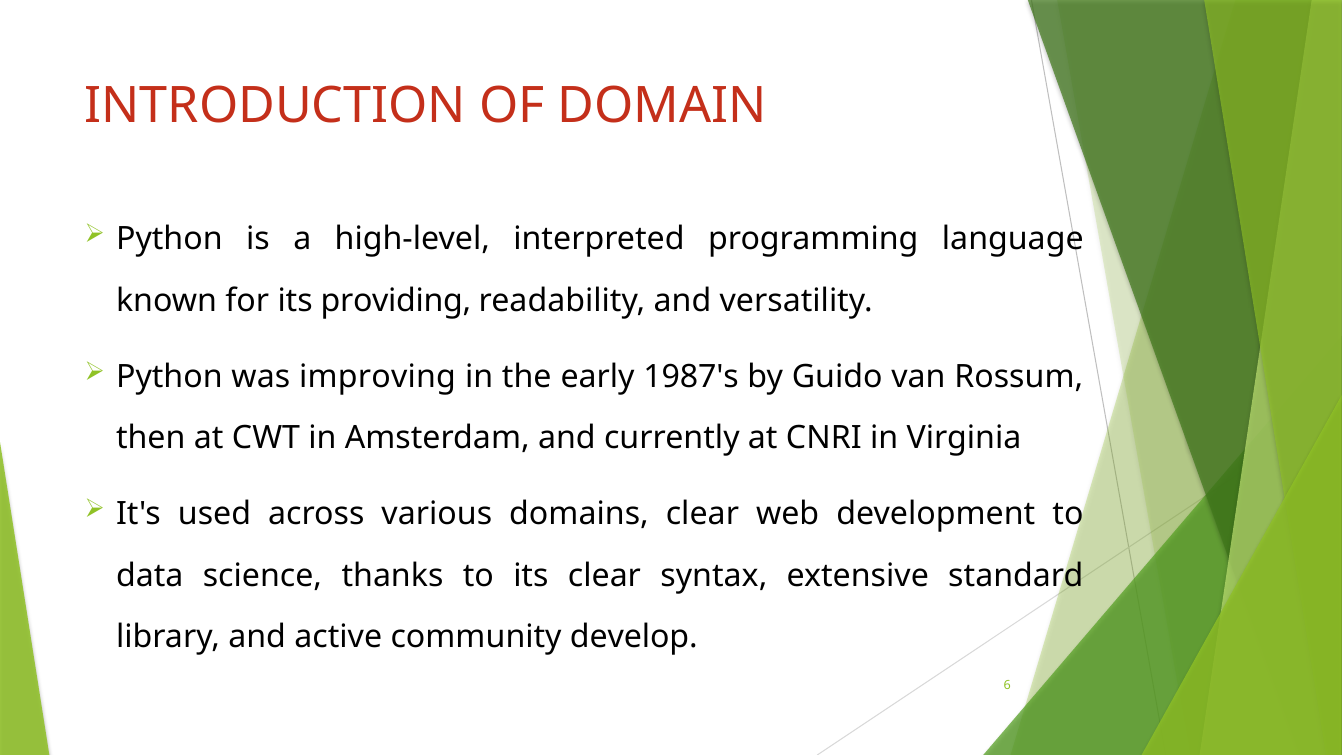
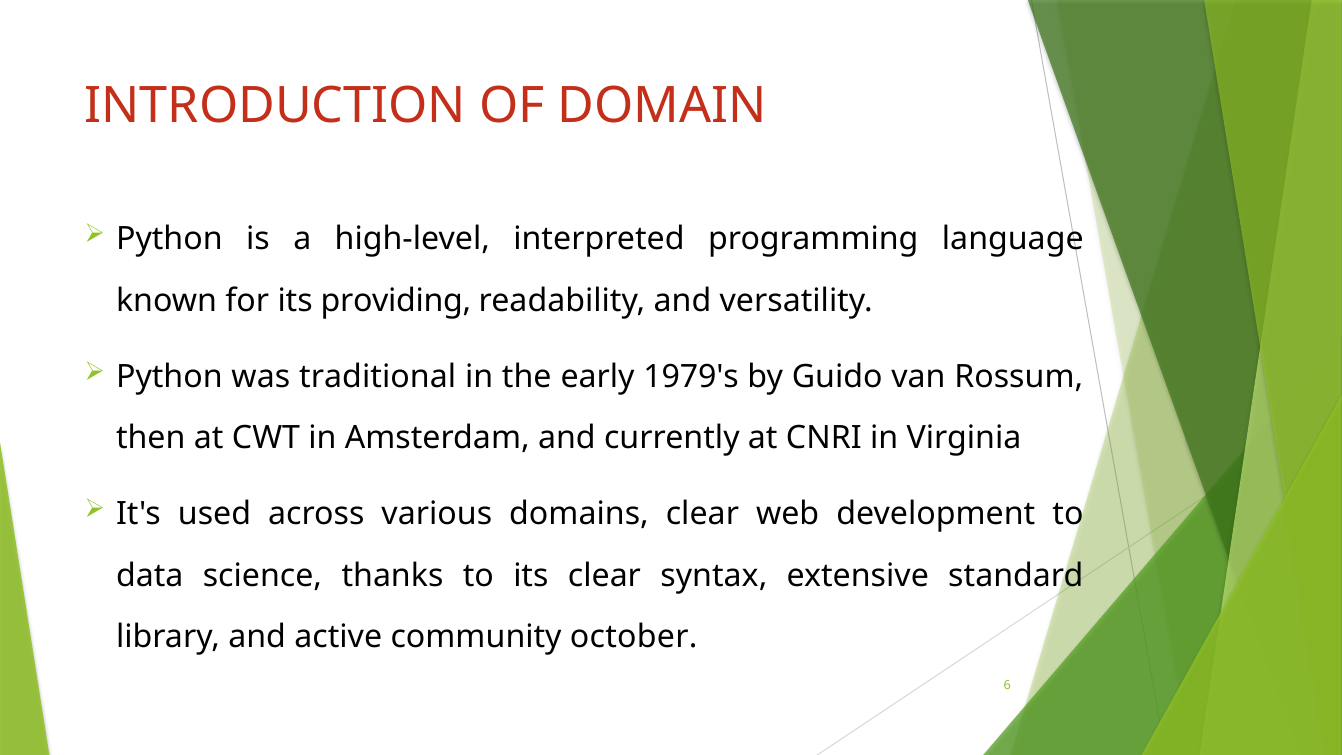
improving: improving -> traditional (378, 376)
1987's: 1987's -> 1979's (691, 376)
develop: develop -> october (634, 637)
